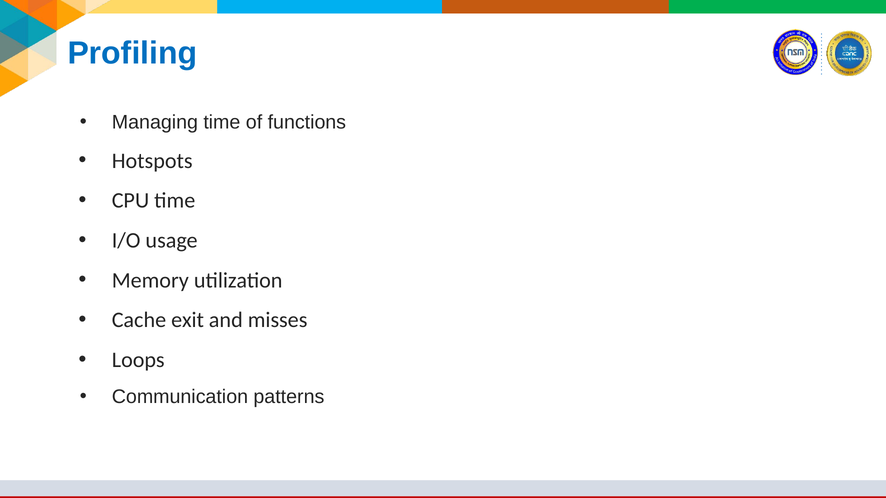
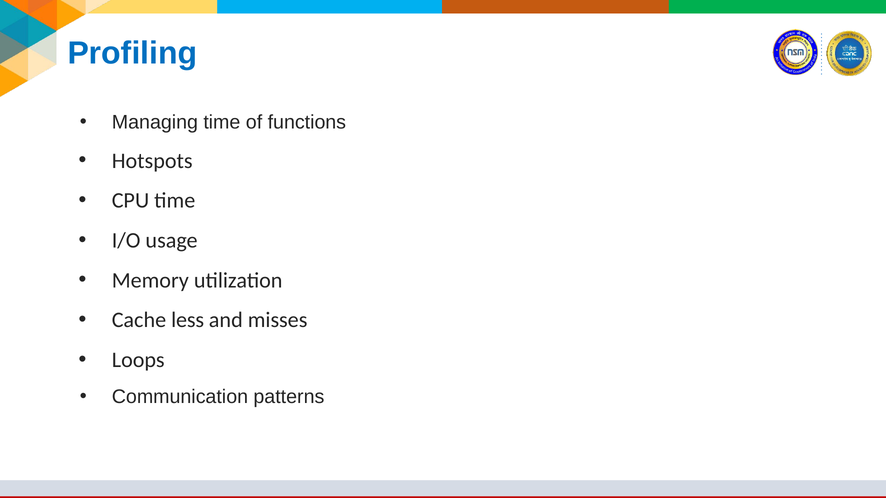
exit: exit -> less (188, 320)
